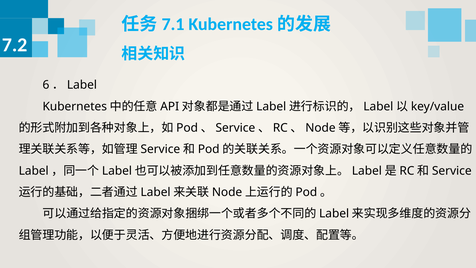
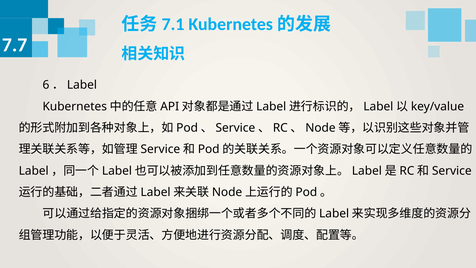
7.2: 7.2 -> 7.7 (15, 45)
